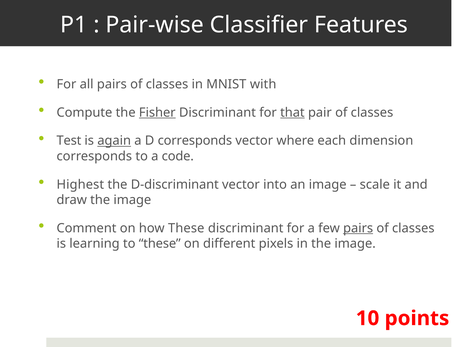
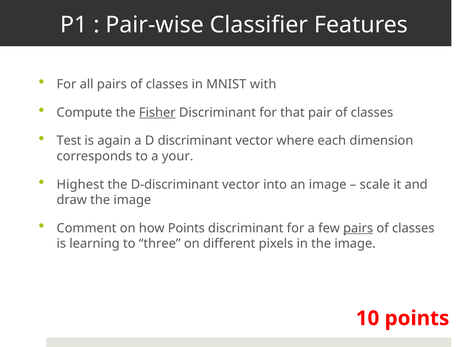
that underline: present -> none (292, 113)
again underline: present -> none (114, 141)
D corresponds: corresponds -> discriminant (195, 141)
code: code -> your (178, 156)
how These: These -> Points (186, 228)
to these: these -> three (160, 244)
